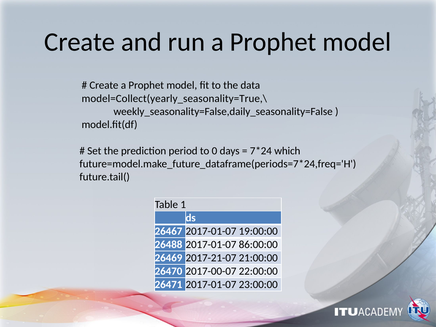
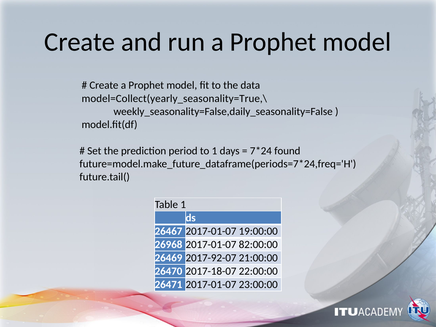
to 0: 0 -> 1 (214, 151)
which: which -> found (287, 151)
26488: 26488 -> 26968 (169, 245)
86:00:00: 86:00:00 -> 82:00:00 (258, 245)
2017-21-07: 2017-21-07 -> 2017-92-07 (211, 258)
2017-00-07: 2017-00-07 -> 2017-18-07 (211, 271)
